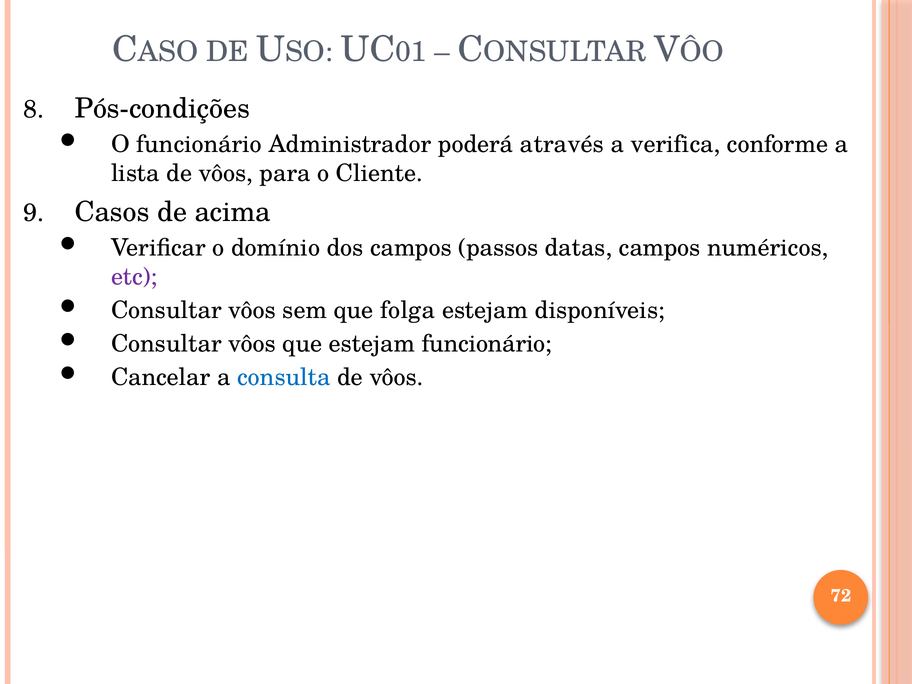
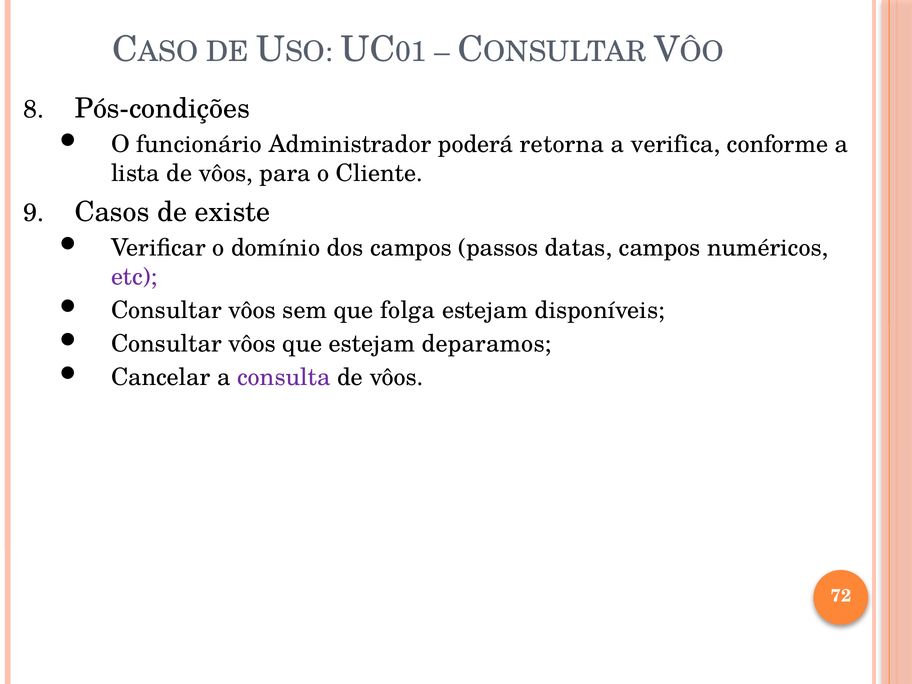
através: através -> retorna (562, 144)
acima: acima -> existe (233, 212)
estejam funcionário: funcionário -> deparamos (487, 344)
consulta colour: blue -> purple (284, 378)
